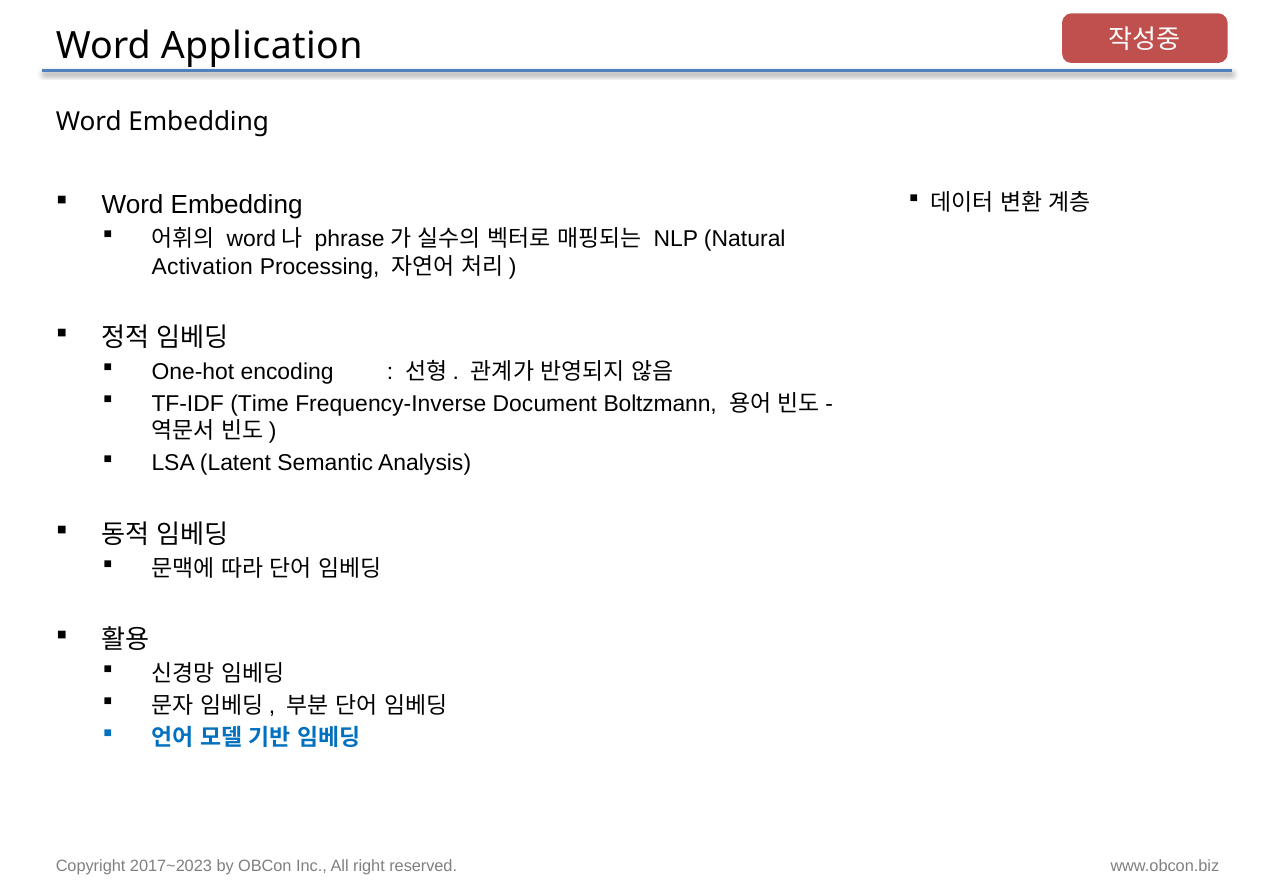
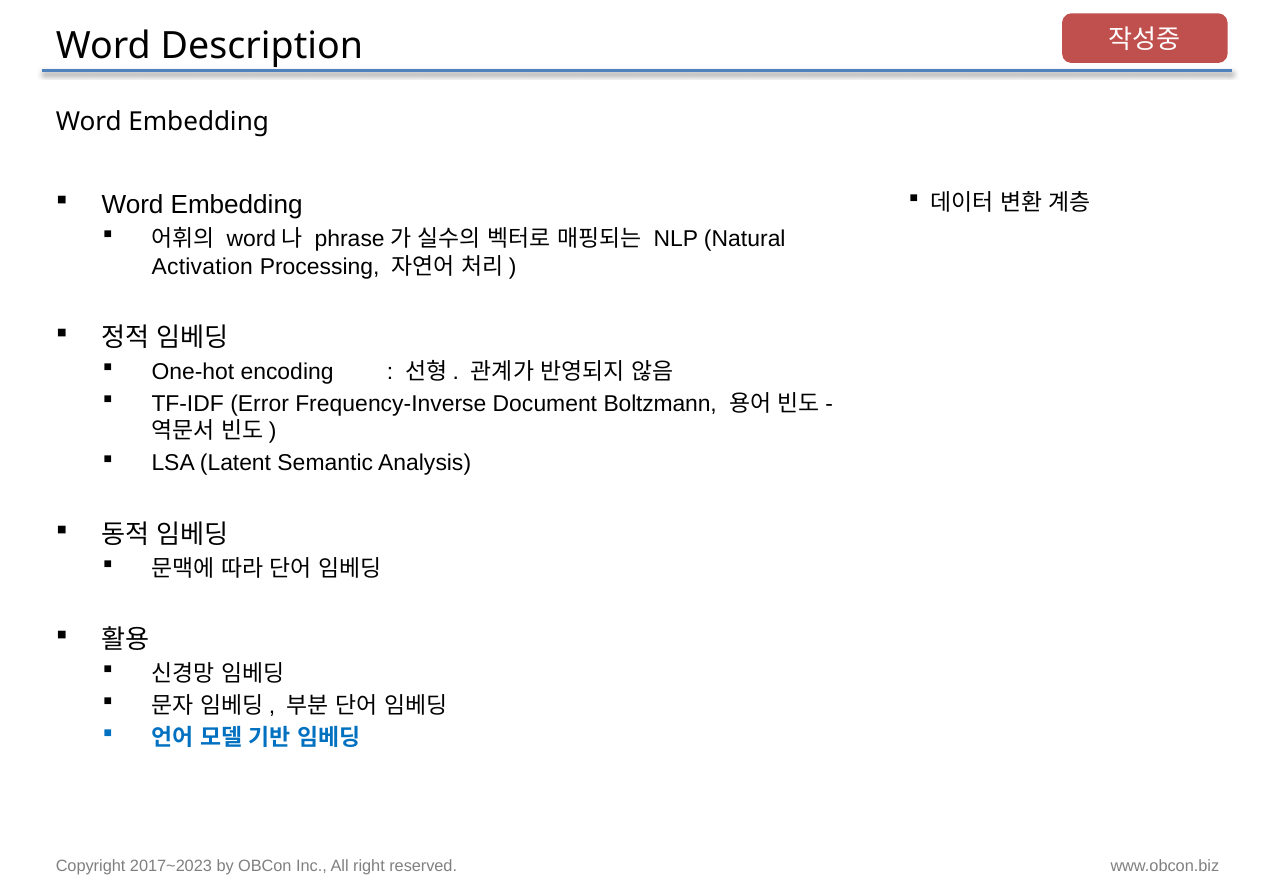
Application: Application -> Description (262, 46)
Time: Time -> Error (260, 404)
